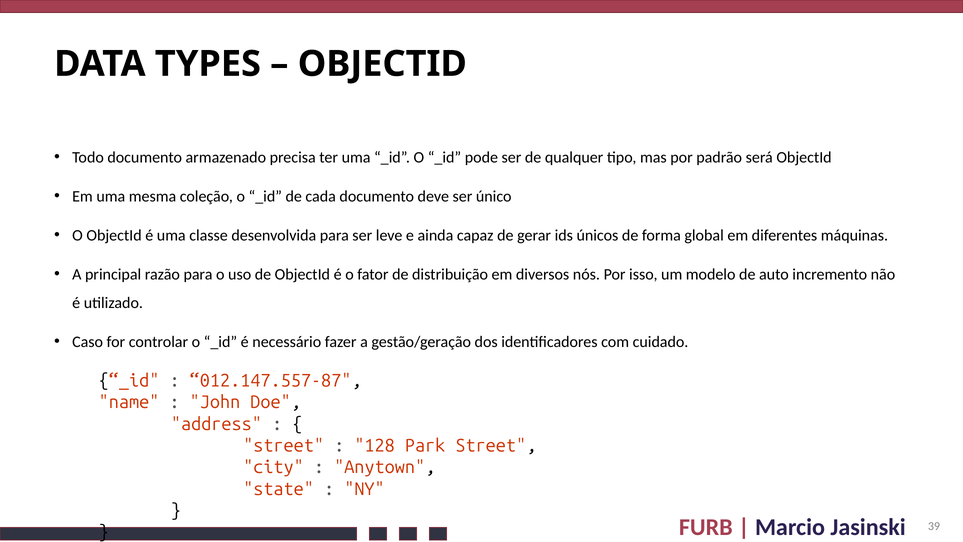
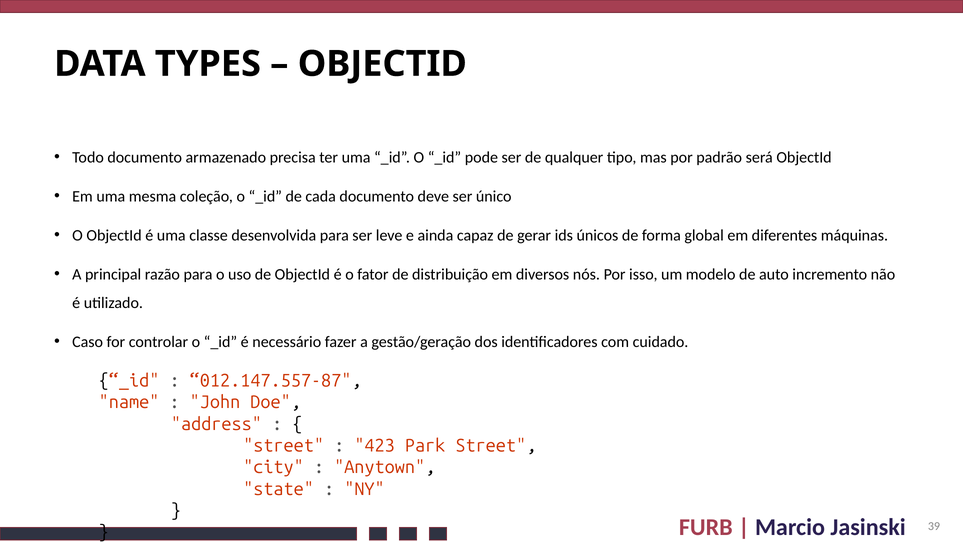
128: 128 -> 423 (375, 446)
